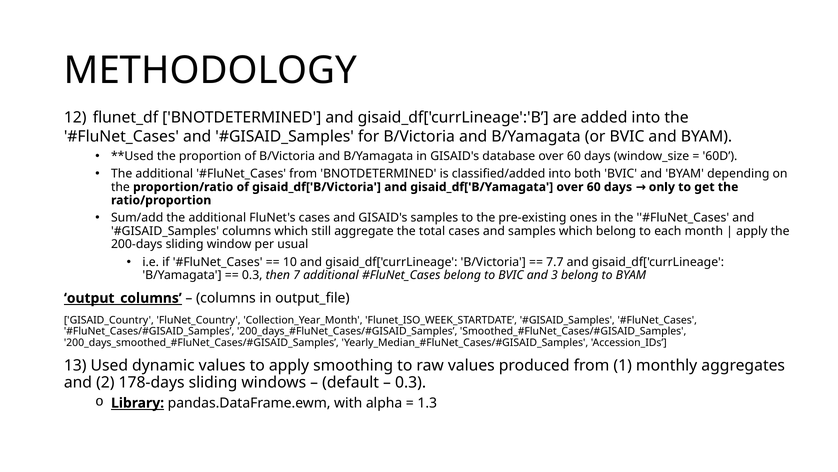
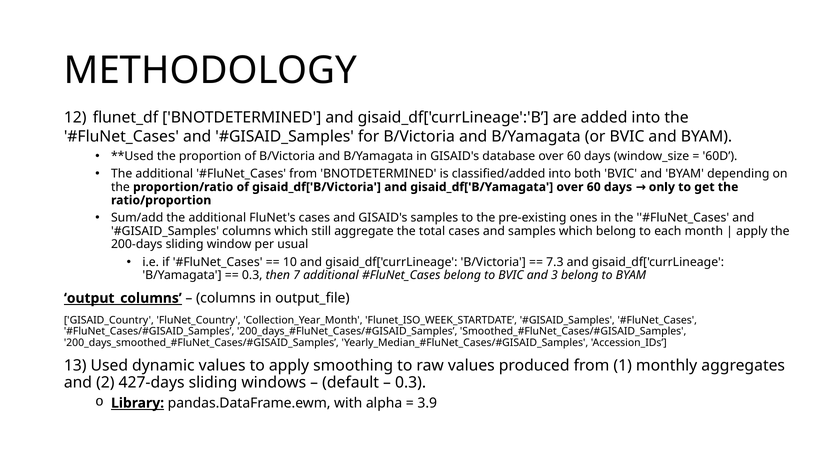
7.7: 7.7 -> 7.3 (555, 262)
178-days: 178-days -> 427-days (152, 382)
1.3: 1.3 -> 3.9 (427, 403)
